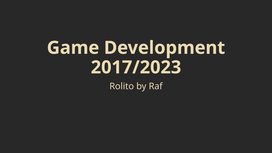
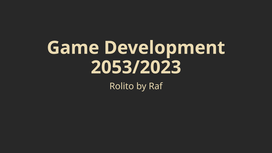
2017/2023: 2017/2023 -> 2053/2023 (136, 67)
